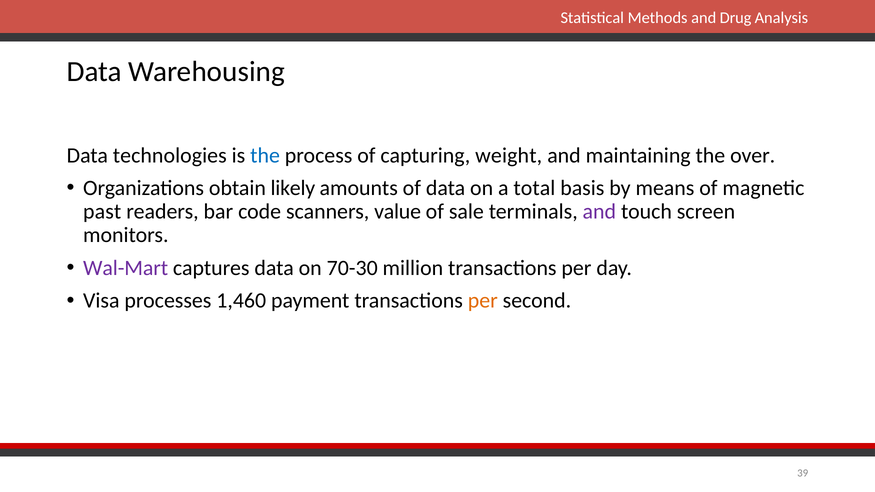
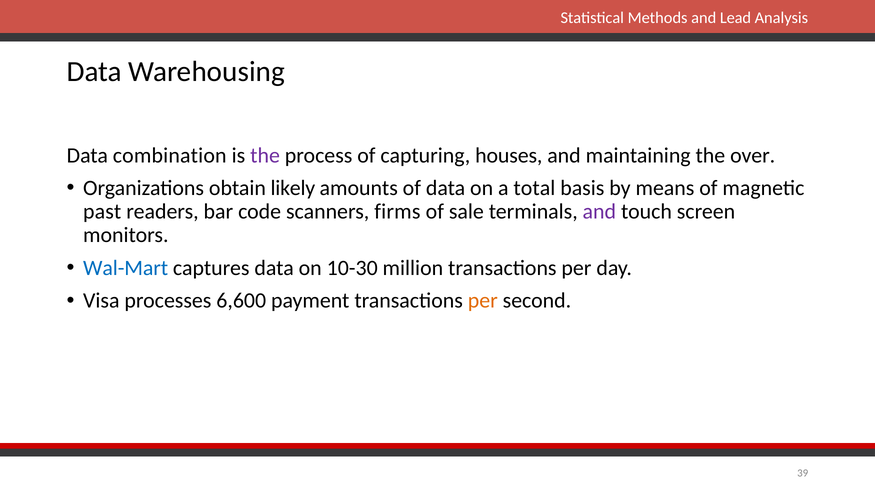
Drug: Drug -> Lead (736, 18)
technologies: technologies -> combination (170, 155)
the colour: blue -> purple (265, 155)
weight: weight -> houses (509, 155)
value: value -> firms (397, 212)
Wal-Mart colour: purple -> blue (126, 268)
70-30: 70-30 -> 10-30 (352, 268)
1,460: 1,460 -> 6,600 (241, 301)
